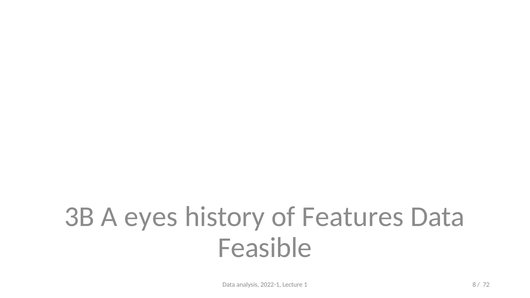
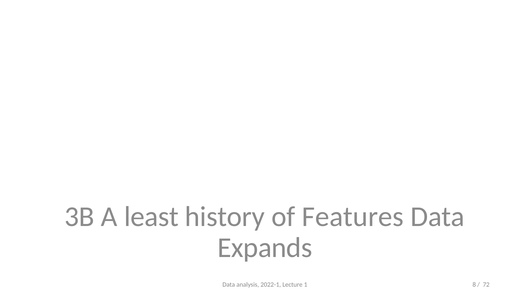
eyes: eyes -> least (151, 217)
Feasible: Feasible -> Expands (265, 248)
